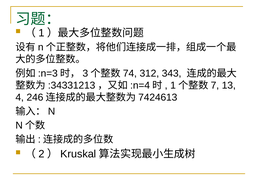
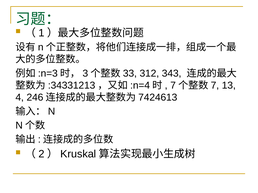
74: 74 -> 33 (130, 73)
1: 1 -> 7 (173, 86)
